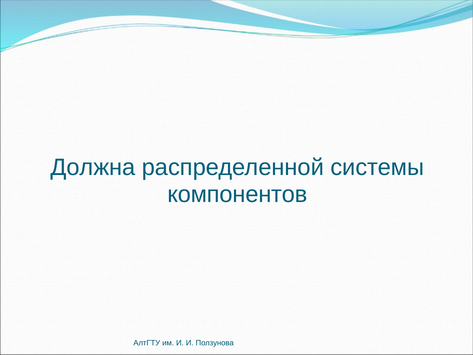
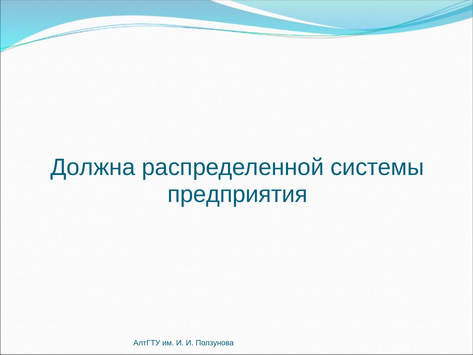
компонентов: компонентов -> предприятия (238, 194)
